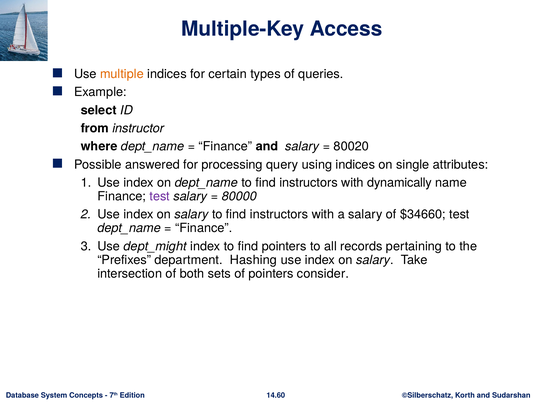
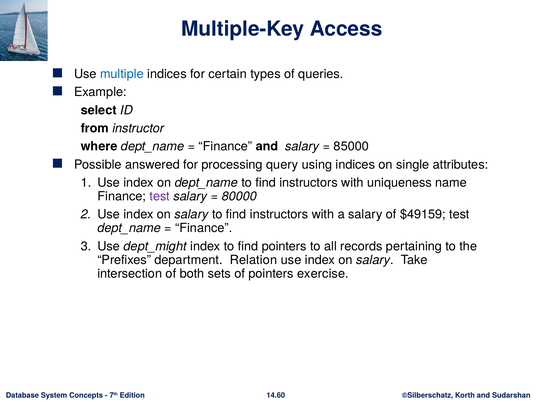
multiple colour: orange -> blue (122, 74)
80020: 80020 -> 85000 (351, 146)
dynamically: dynamically -> uniqueness (400, 183)
$34660: $34660 -> $49159 (423, 214)
Hashing: Hashing -> Relation (253, 260)
consider: consider -> exercise (323, 274)
